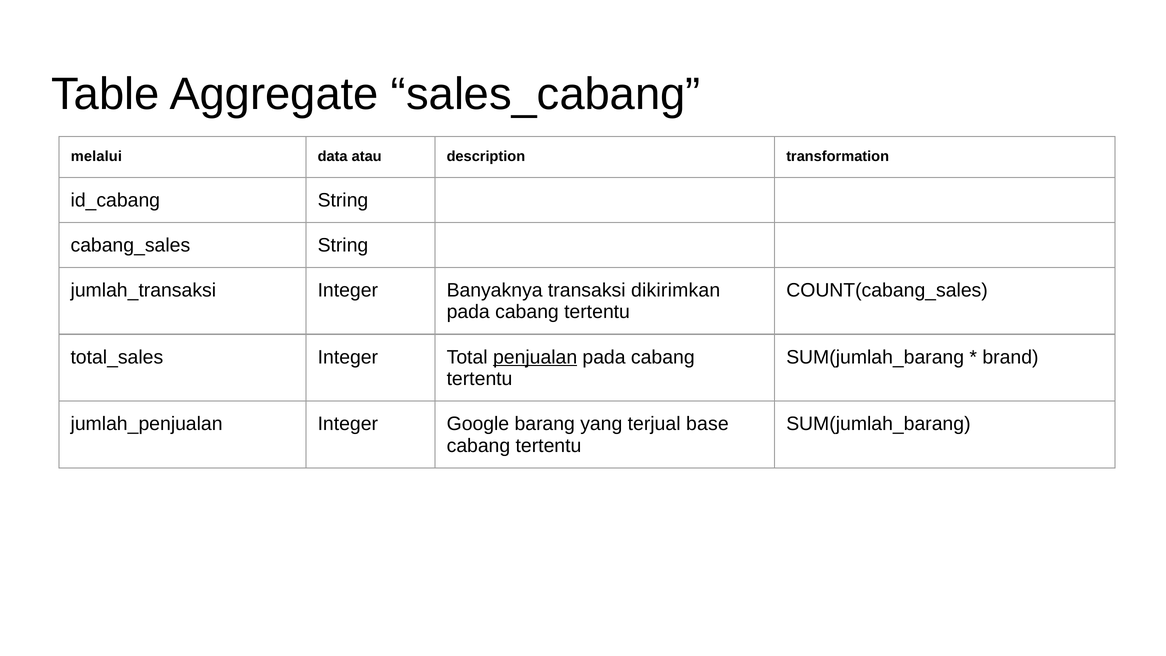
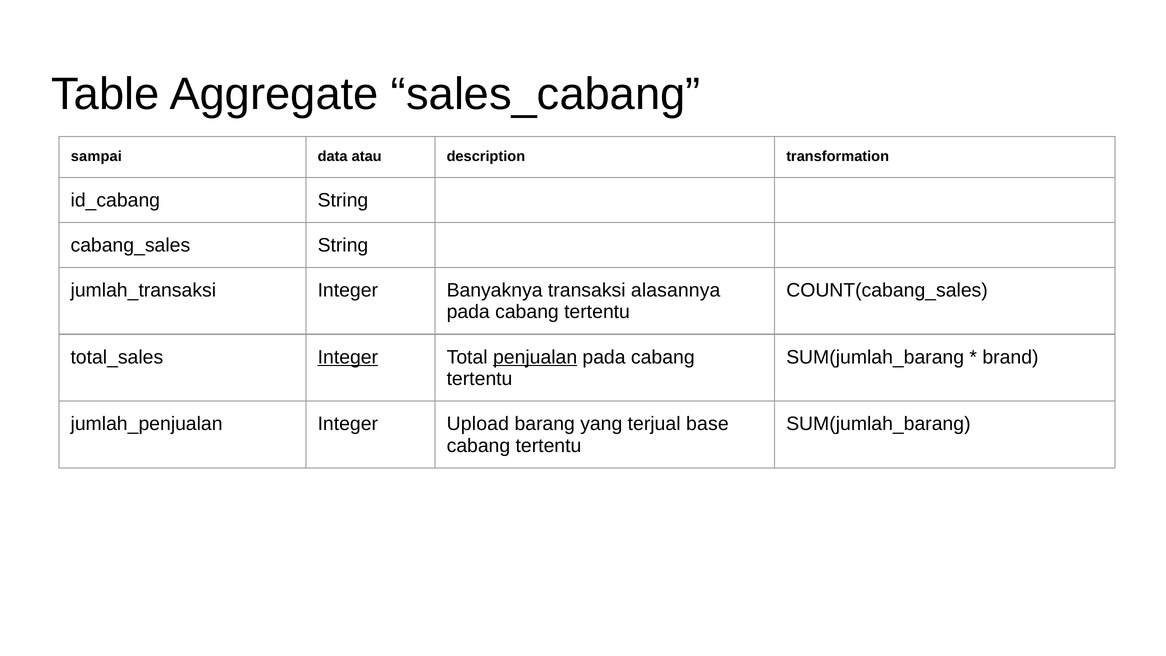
melalui: melalui -> sampai (96, 157)
dikirimkan: dikirimkan -> alasannya (676, 290)
Integer underline: none -> present (348, 357)
Google: Google -> Upload (478, 424)
